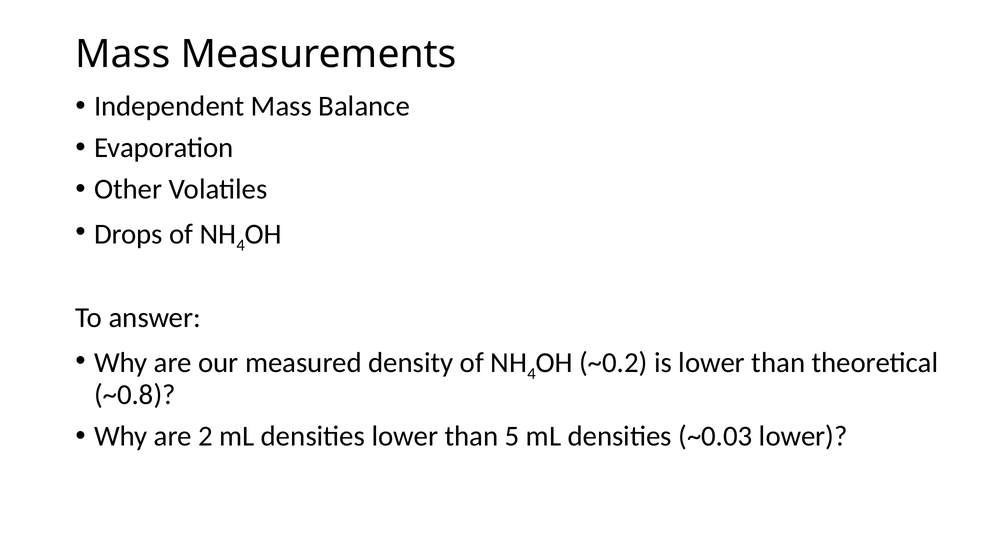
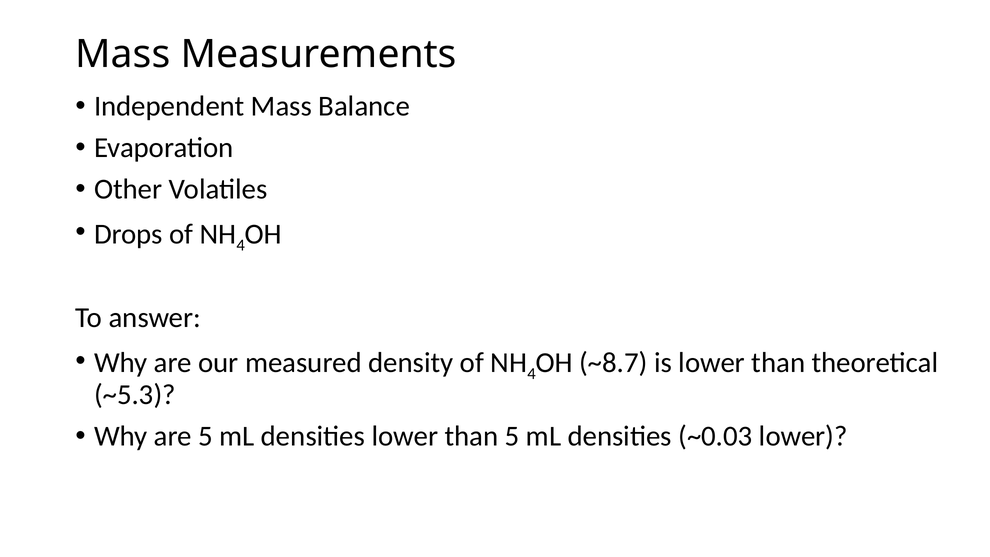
~0.2: ~0.2 -> ~8.7 (613, 363)
~0.8: ~0.8 -> ~5.3 (135, 395)
are 2: 2 -> 5 (205, 436)
